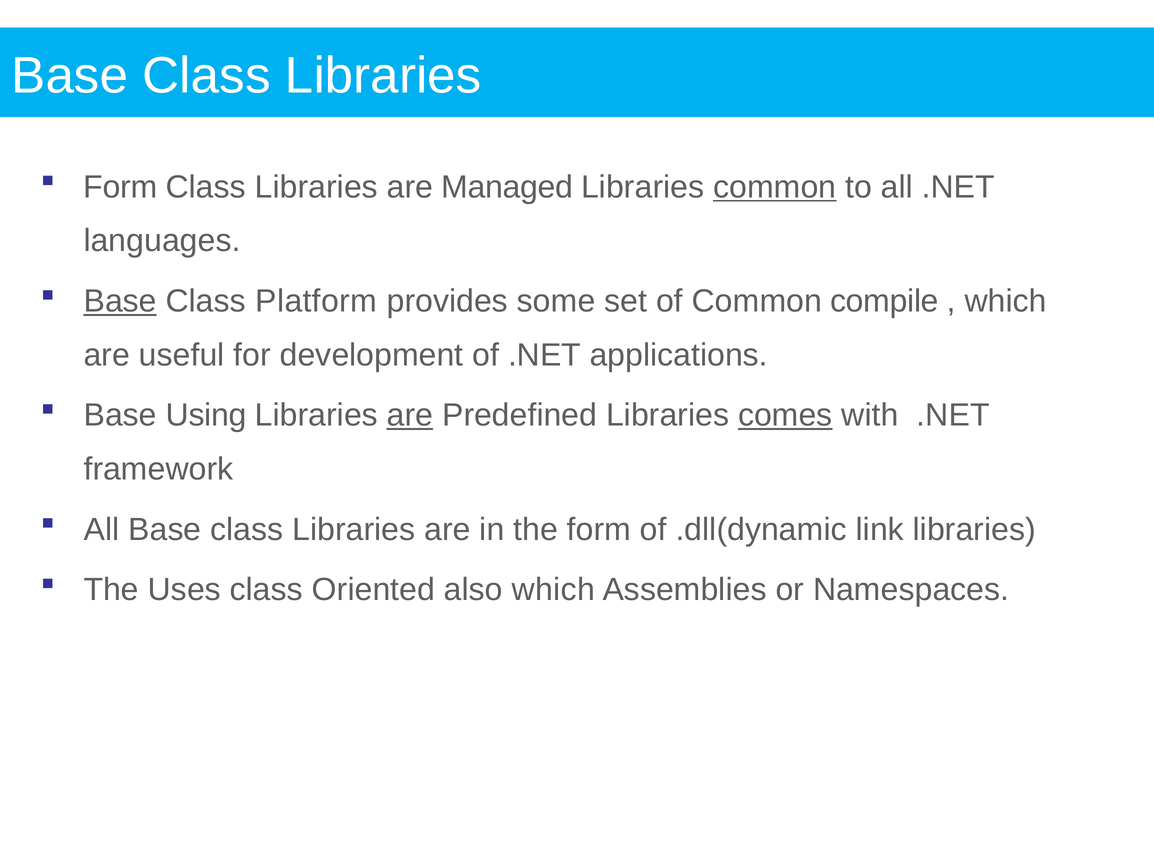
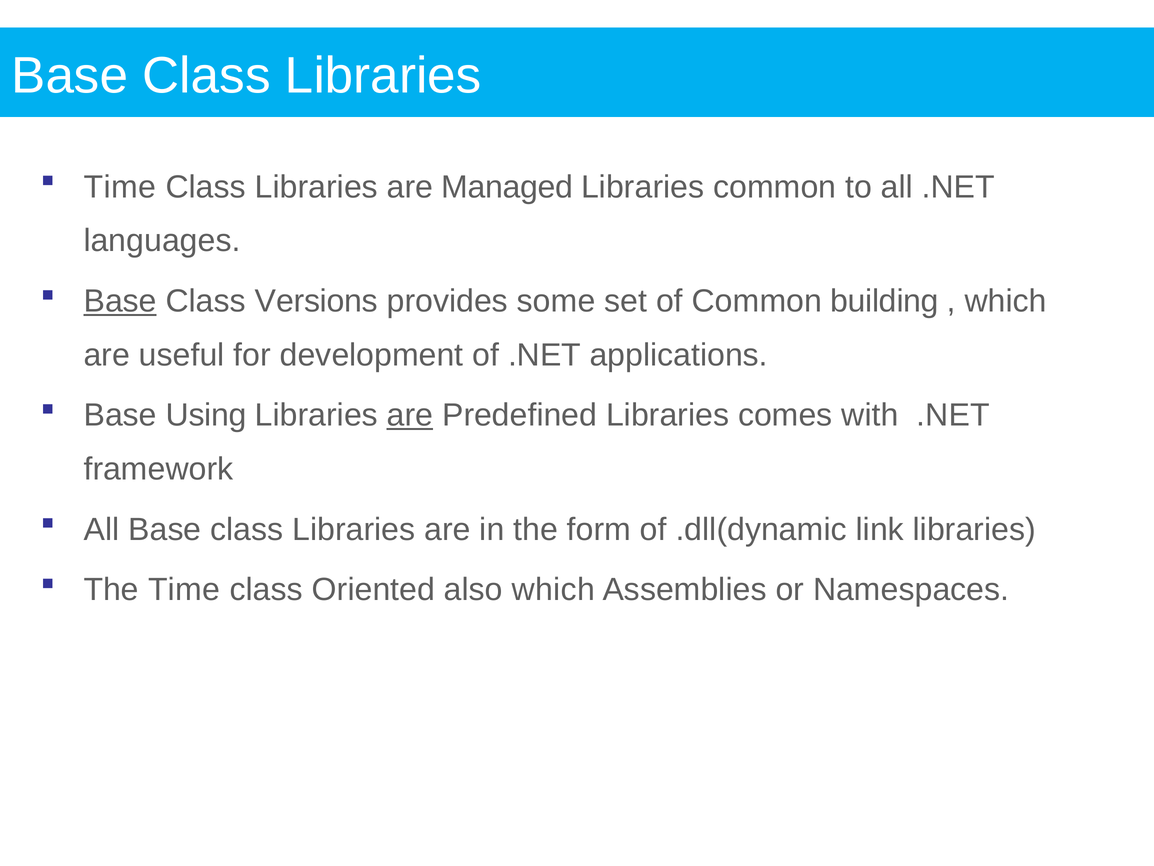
Form: Form -> Time (120, 187)
common underline: present -> none (775, 187)
Platform: Platform -> Versions (316, 301)
compile: compile -> building (885, 301)
comes underline: present -> none (785, 415)
The Uses: Uses -> Time (184, 589)
